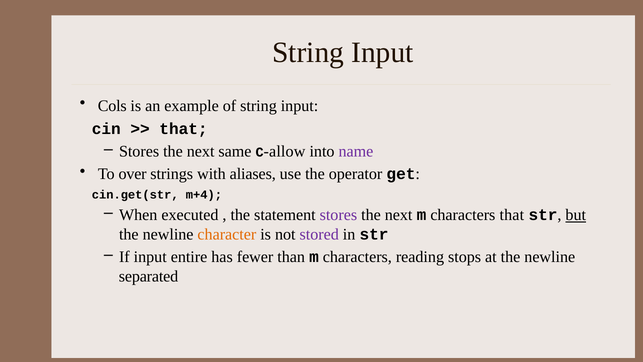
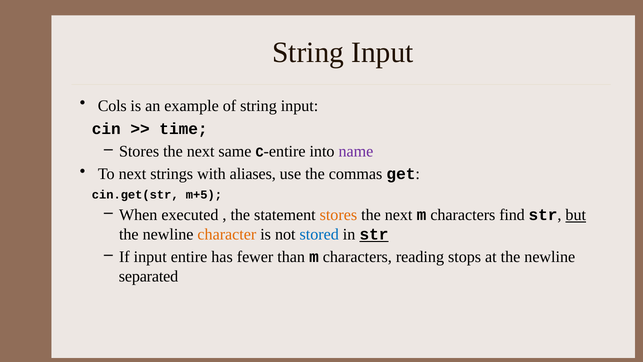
that: that -> time (183, 129)
allow: allow -> entire (285, 151)
To over: over -> next (132, 174)
operator: operator -> commas (356, 174)
m+4: m+4 -> m+5 (204, 195)
stores colour: purple -> orange (338, 215)
characters that: that -> find (512, 215)
stored colour: purple -> blue (319, 234)
str underline: none -> present (374, 234)
